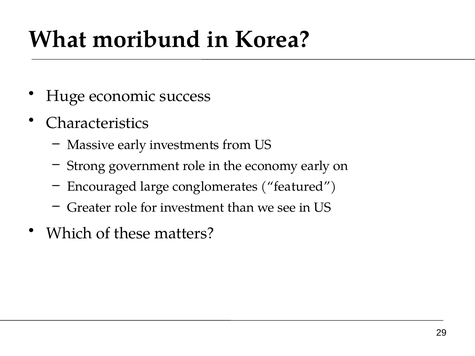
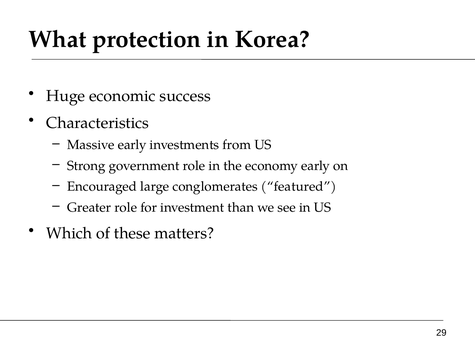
moribund: moribund -> protection (147, 39)
